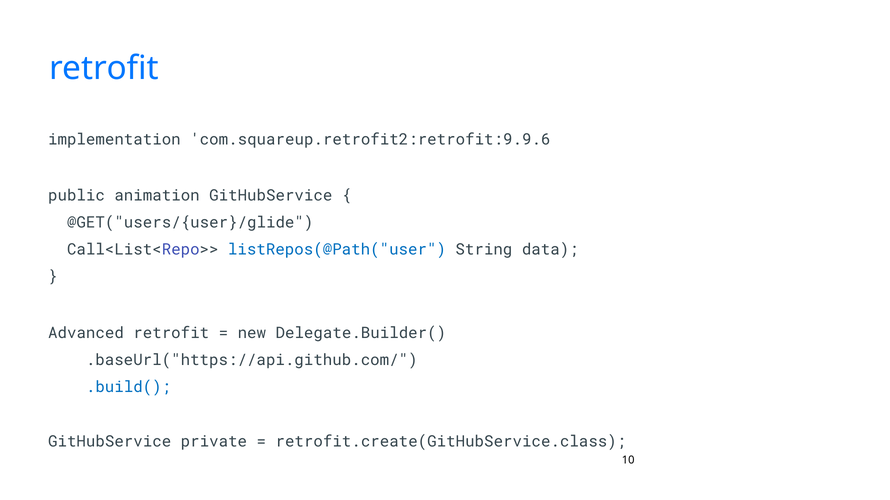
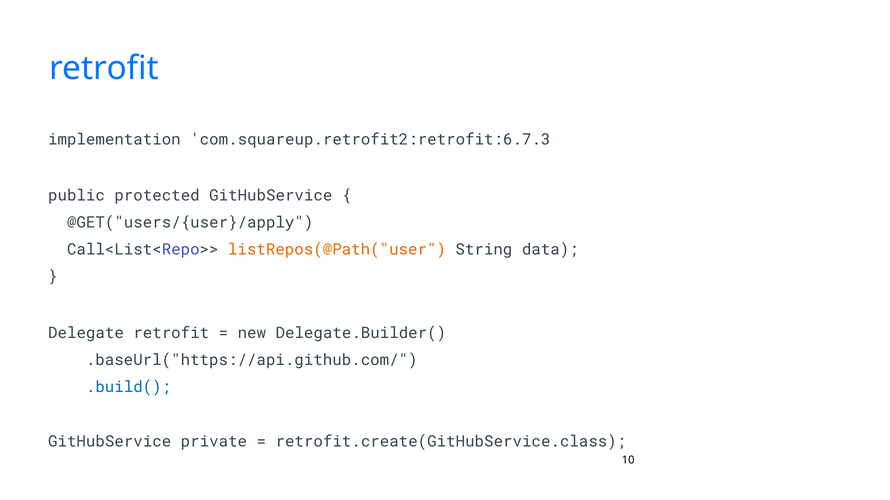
com.squareup.retrofit2:retrofit:9.9.6: com.squareup.retrofit2:retrofit:9.9.6 -> com.squareup.retrofit2:retrofit:6.7.3 (370, 140)
animation: animation -> protected (157, 196)
@GET("users/{user}/glide: @GET("users/{user}/glide -> @GET("users/{user}/apply (190, 223)
listRepos(@Path("user colour: blue -> orange (337, 250)
Advanced: Advanced -> Delegate (86, 333)
